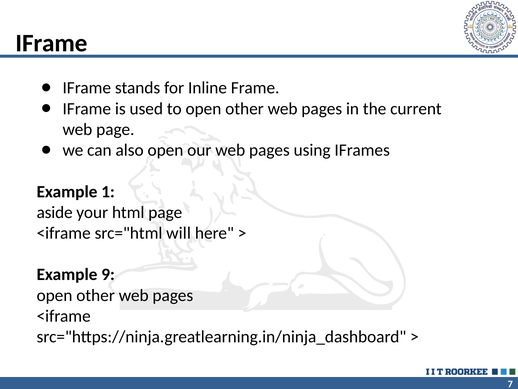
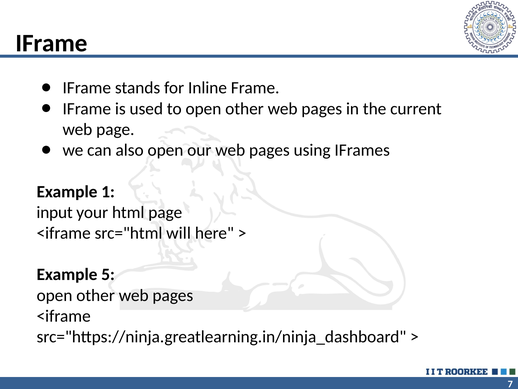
aside: aside -> input (55, 212)
9: 9 -> 5 (108, 274)
